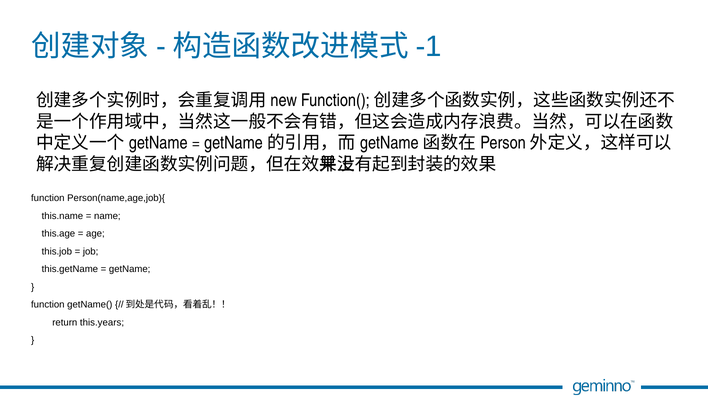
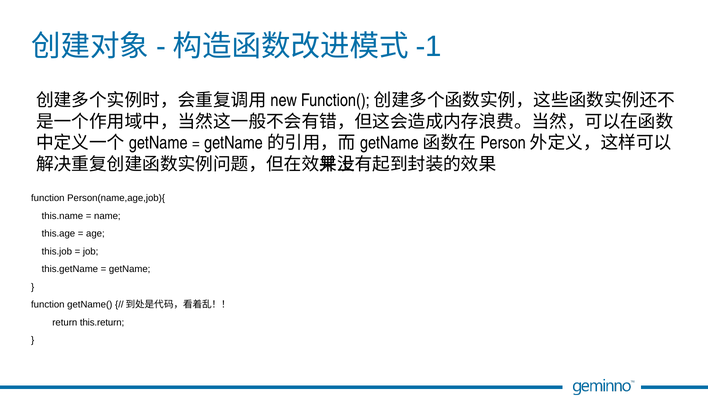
this.years: this.years -> this.return (102, 323)
